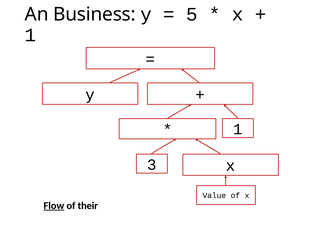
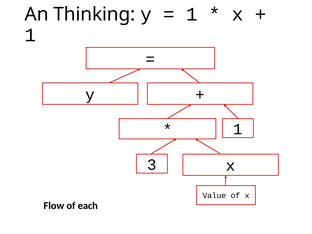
Business: Business -> Thinking (94, 14)
5: 5 -> 1 (192, 14)
Flow underline: present -> none (54, 206)
their: their -> each (88, 206)
